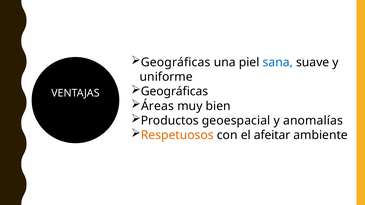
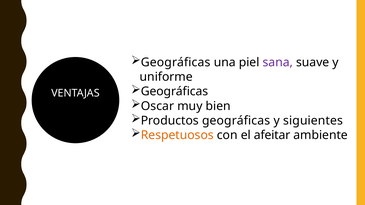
sana colour: blue -> purple (278, 62)
Áreas: Áreas -> Oscar (157, 106)
Productos geoespacial: geoespacial -> geográficas (236, 121)
anomalías: anomalías -> siguientes (313, 121)
